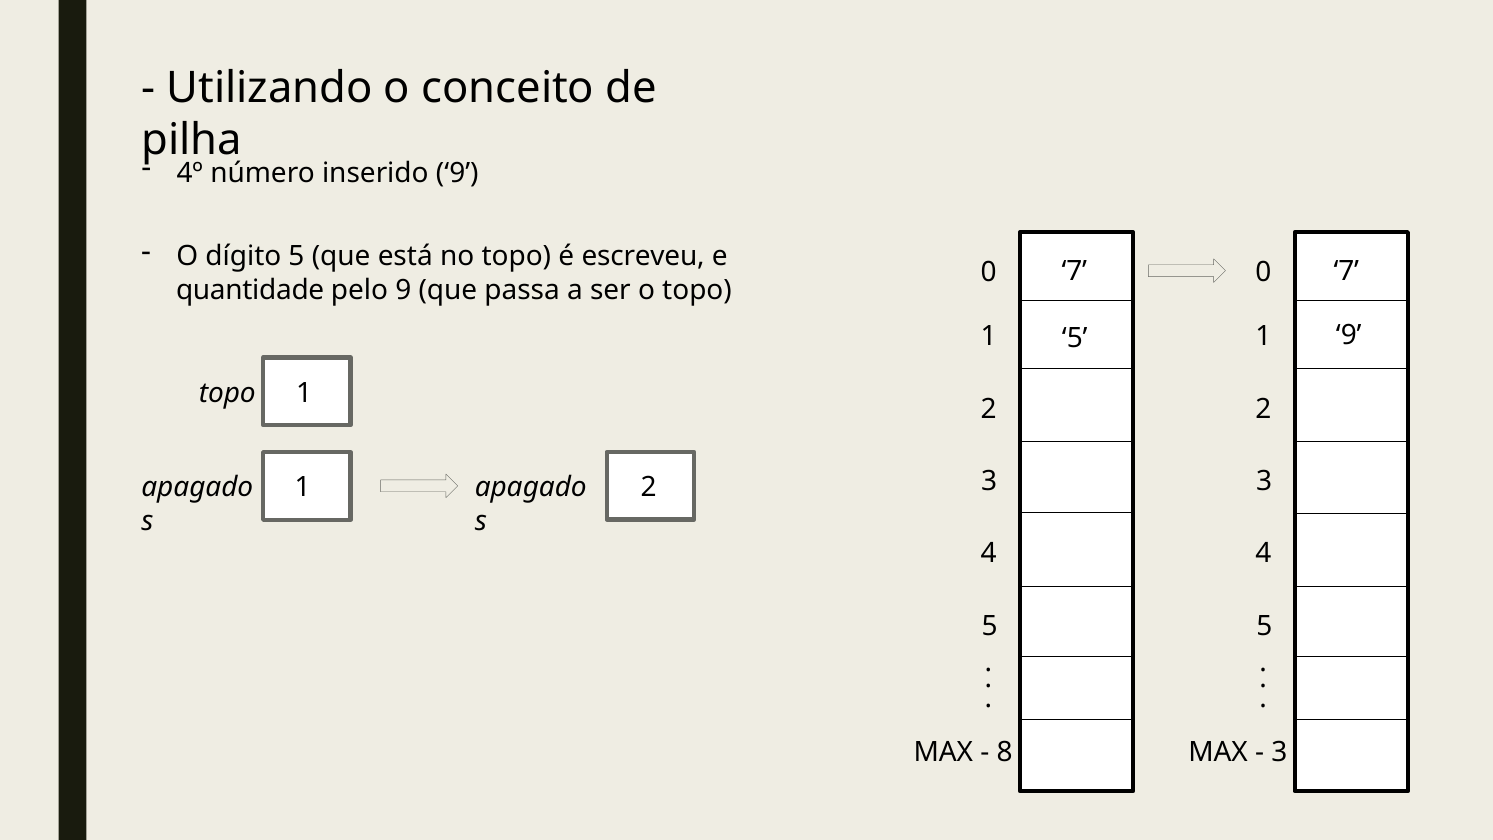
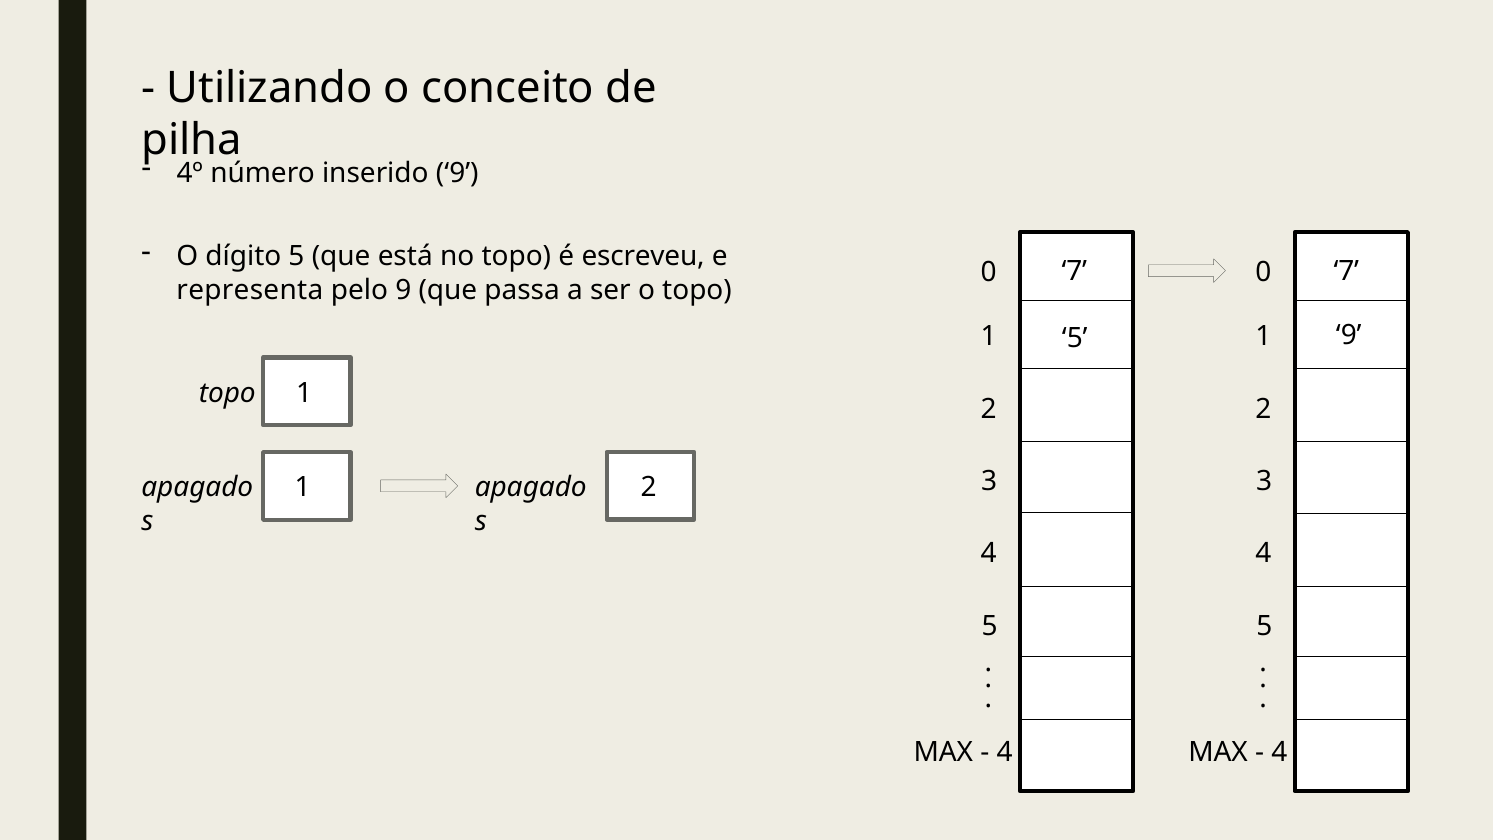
quantidade: quantidade -> representa (250, 290)
8: 8 -> 4 (1005, 752)
3: 3 -> 4 (1279, 752)
